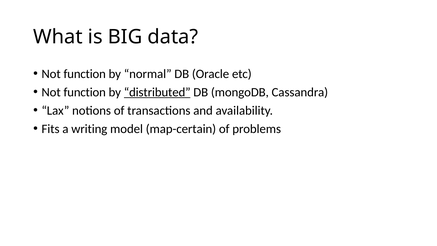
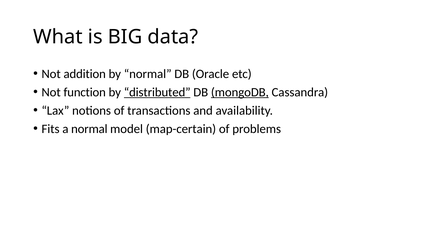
function: function -> addition (85, 74)
mongoDB underline: none -> present (240, 92)
a writing: writing -> normal (89, 129)
